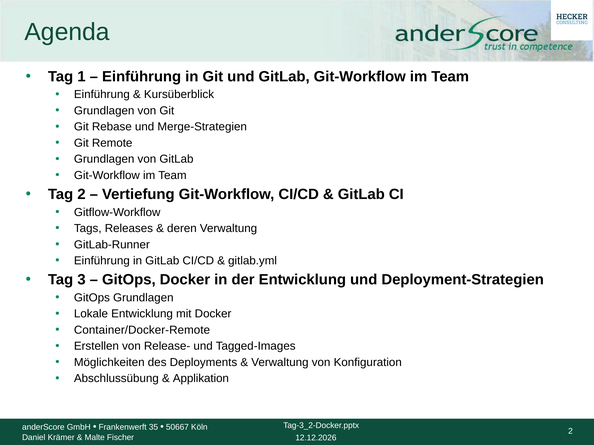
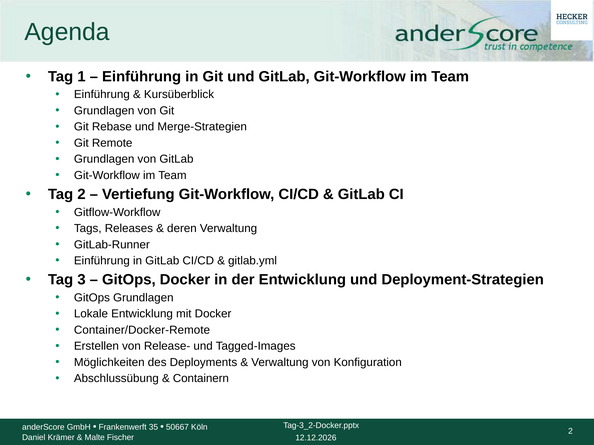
Applikation: Applikation -> Containern (201, 379)
